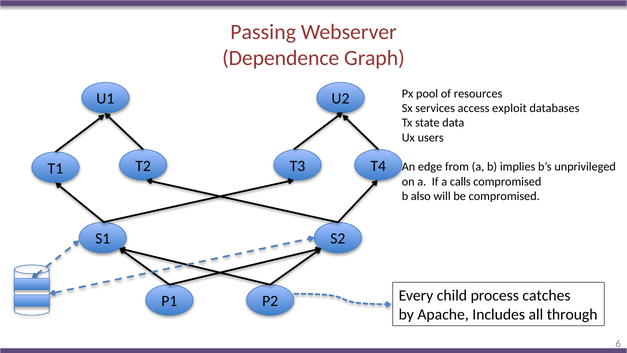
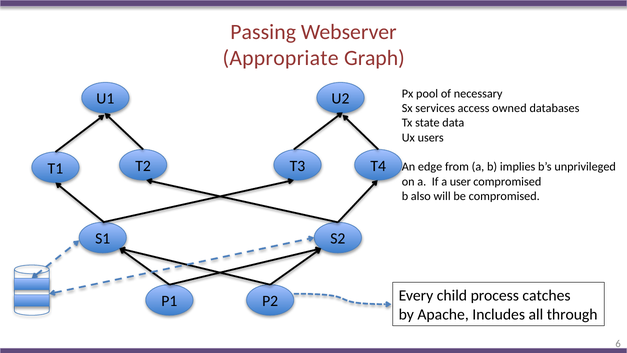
Dependence: Dependence -> Appropriate (281, 58)
resources: resources -> necessary (478, 94)
exploit: exploit -> owned (509, 108)
calls: calls -> user (460, 181)
